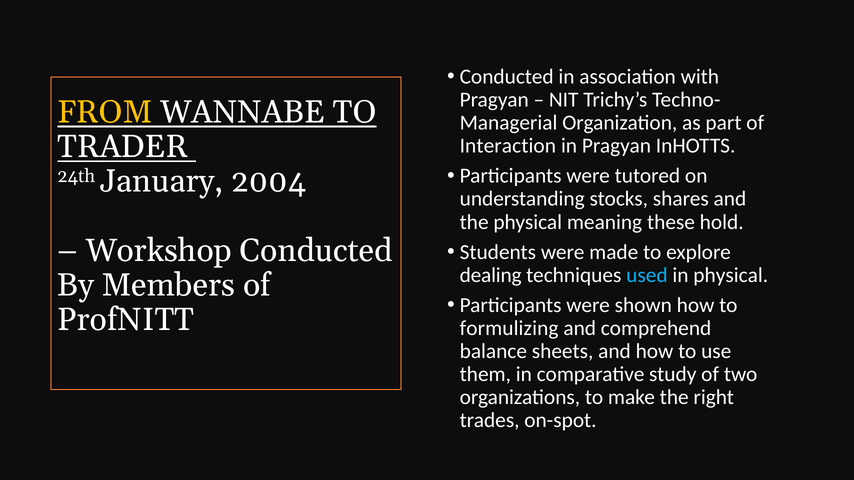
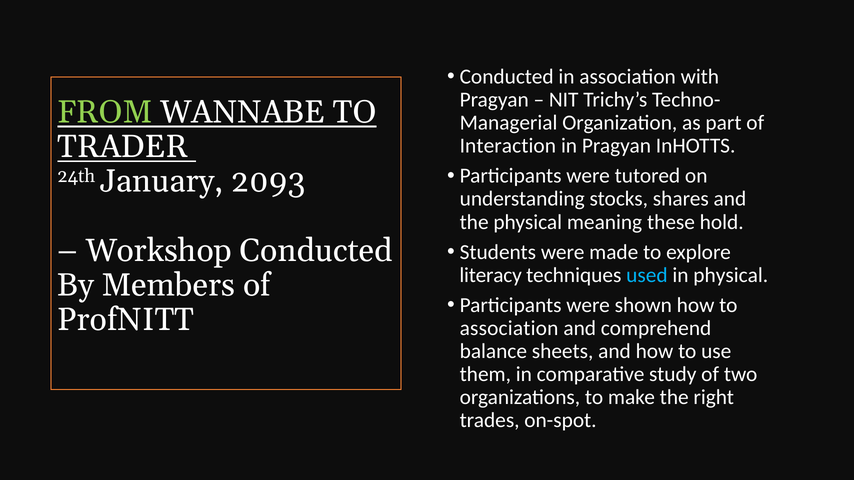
FROM colour: yellow -> light green (105, 112)
2004: 2004 -> 2093 (268, 181)
dealing: dealing -> literacy (491, 275)
formulizing: formulizing -> association (509, 329)
